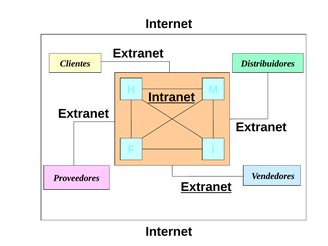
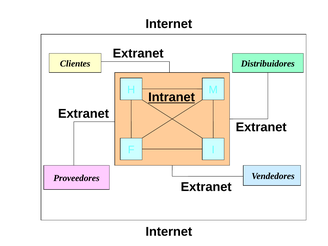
Extranet underline: present -> none (206, 187)
